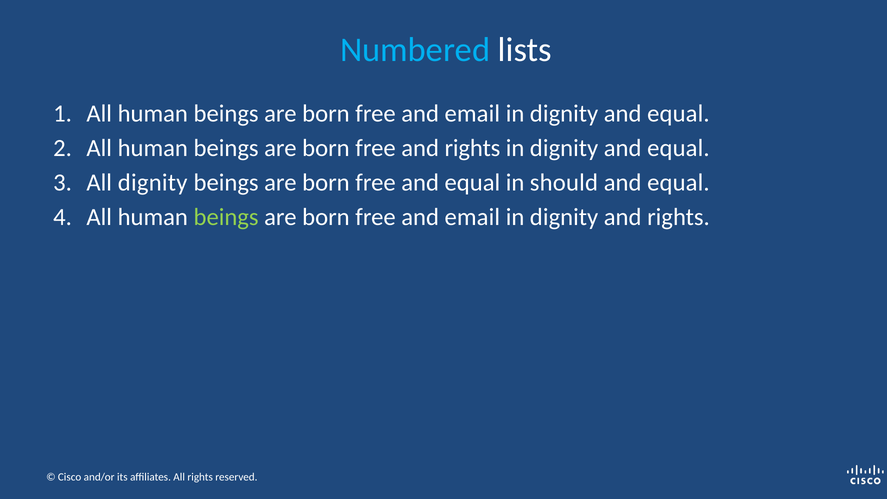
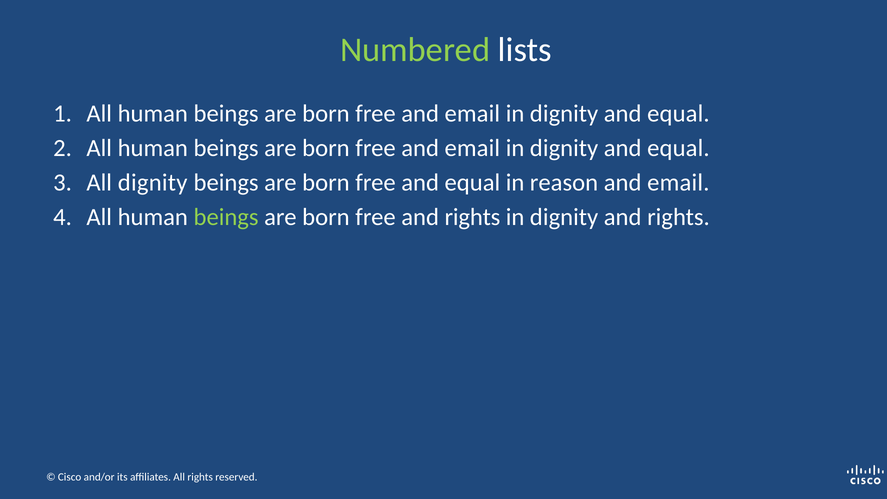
Numbered colour: light blue -> light green (415, 50)
rights: rights -> email (472, 148)
should: should -> reason (564, 182)
equal: equal -> email (678, 182)
email: email -> rights (472, 217)
